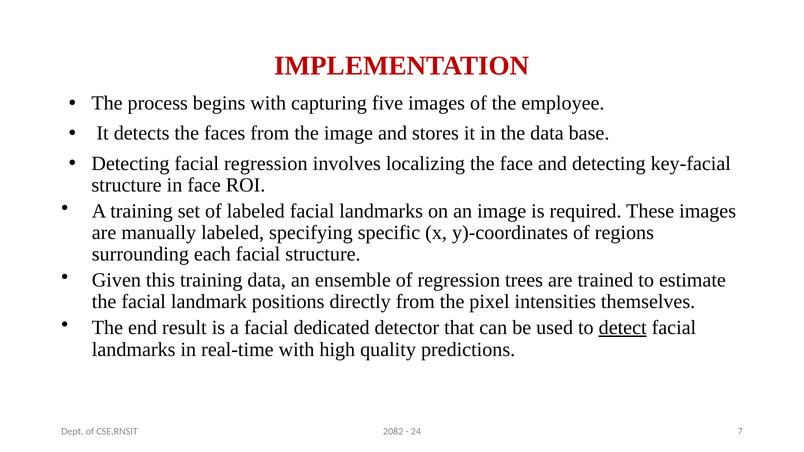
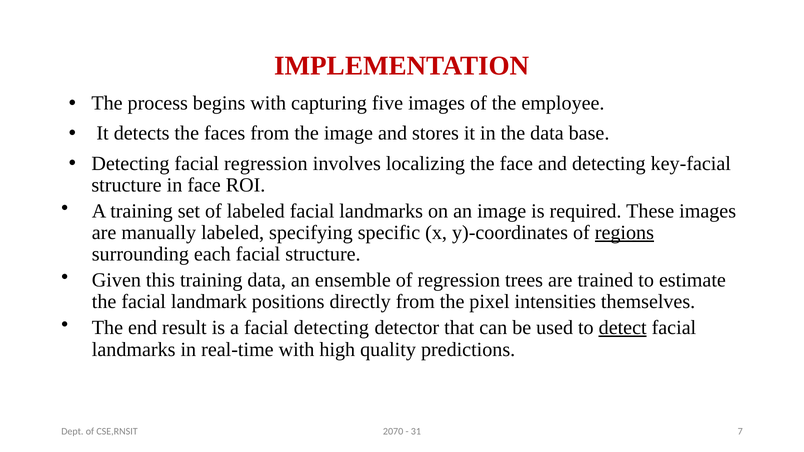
regions underline: none -> present (624, 233)
facial dedicated: dedicated -> detecting (331, 328)
2082: 2082 -> 2070 (393, 432)
24: 24 -> 31 (416, 432)
